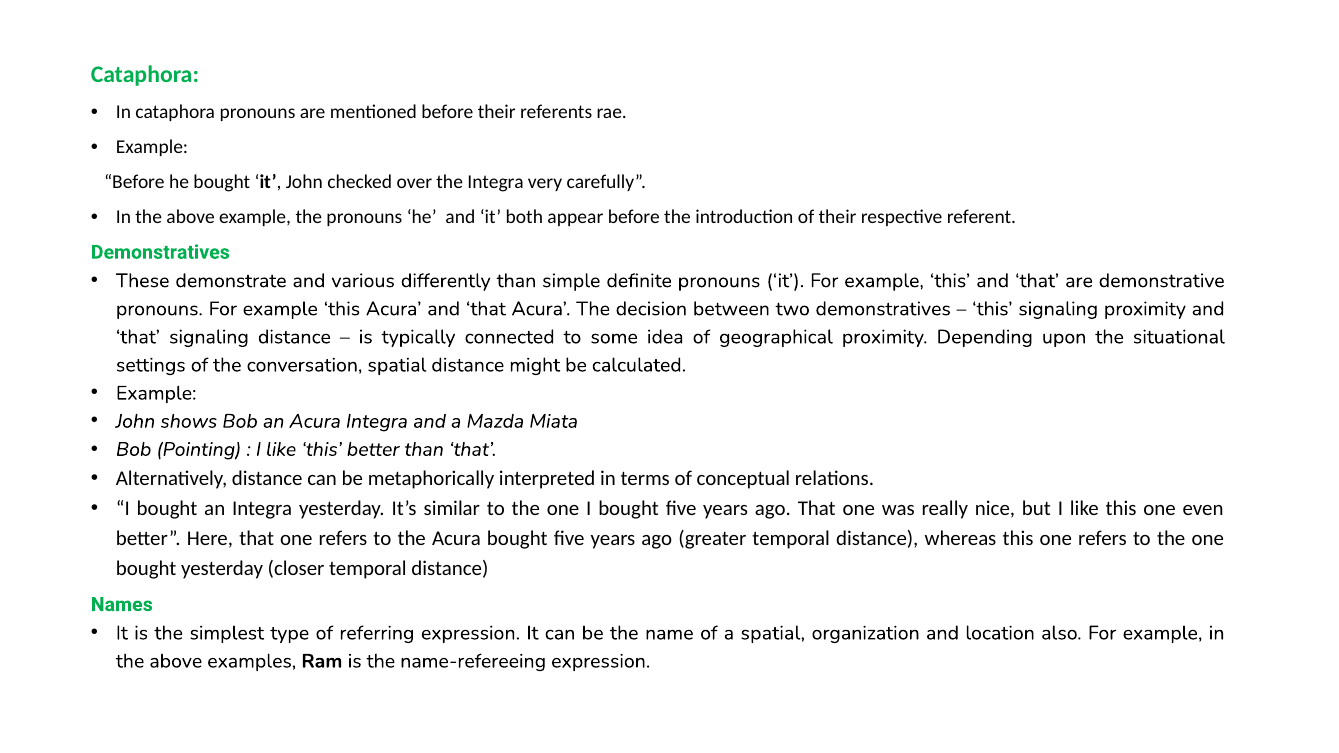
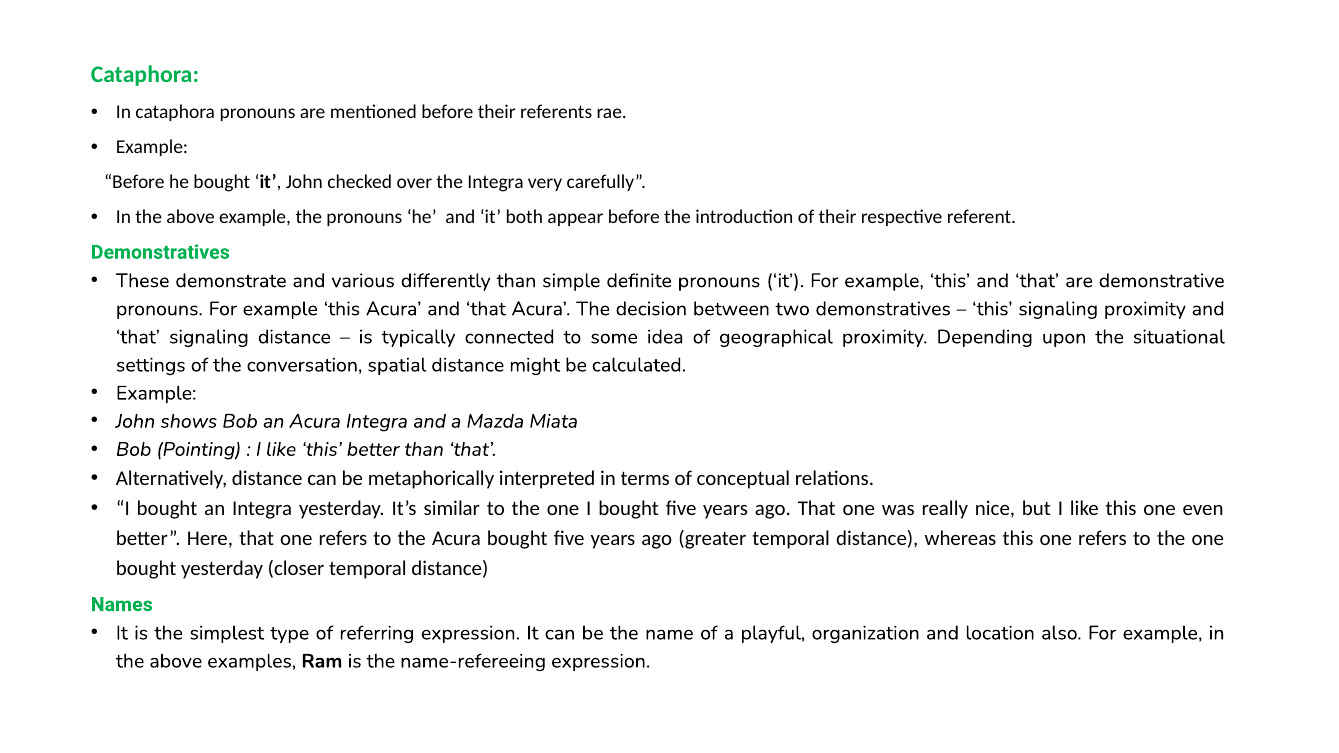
a spatial: spatial -> playful (773, 633)
